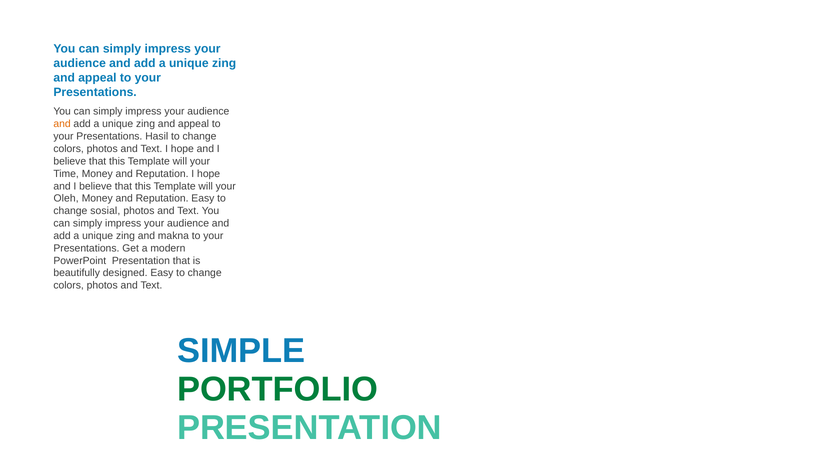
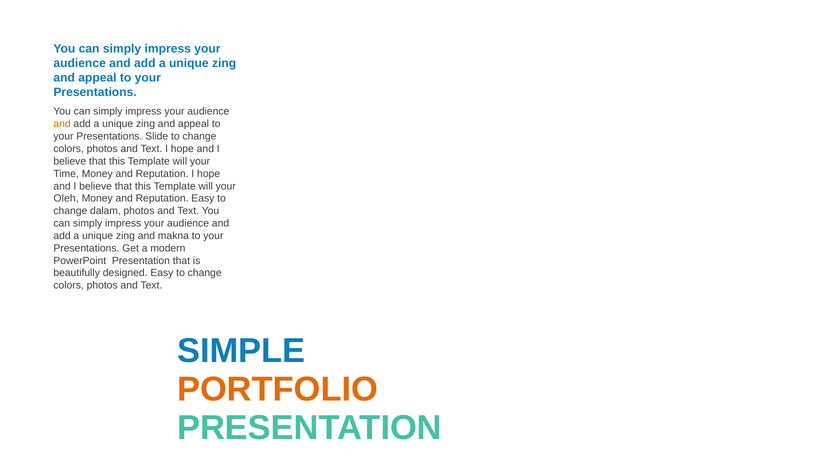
Hasil: Hasil -> Slide (157, 136)
sosial: sosial -> dalam (105, 211)
PORTFOLIO colour: green -> orange (278, 389)
